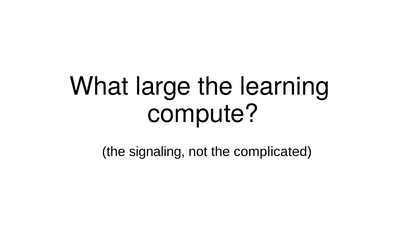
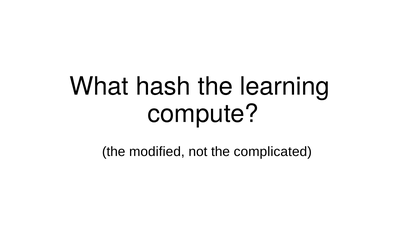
large: large -> hash (163, 86)
signaling: signaling -> modified (157, 152)
